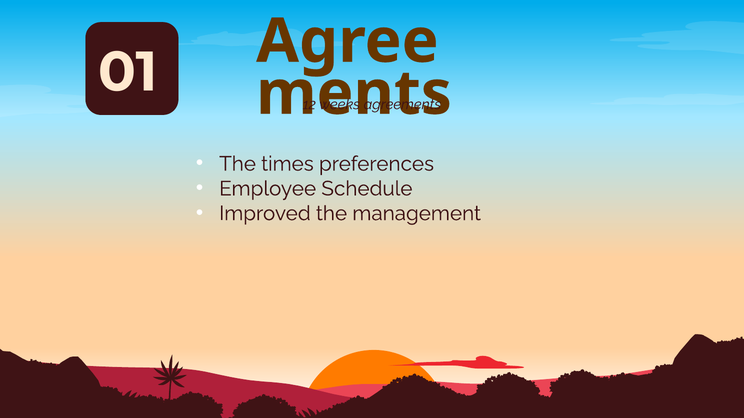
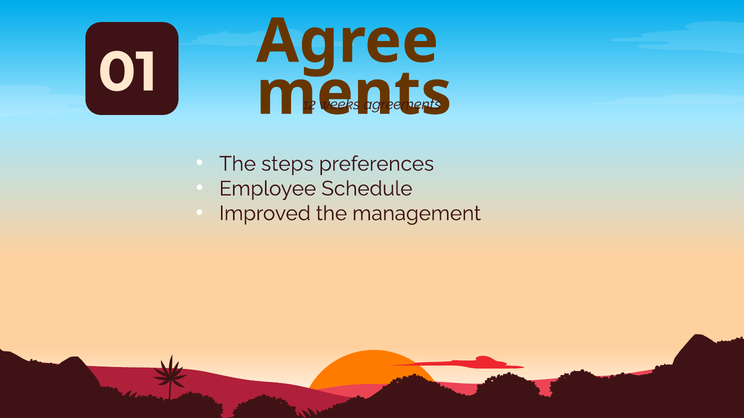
times: times -> steps (287, 164)
